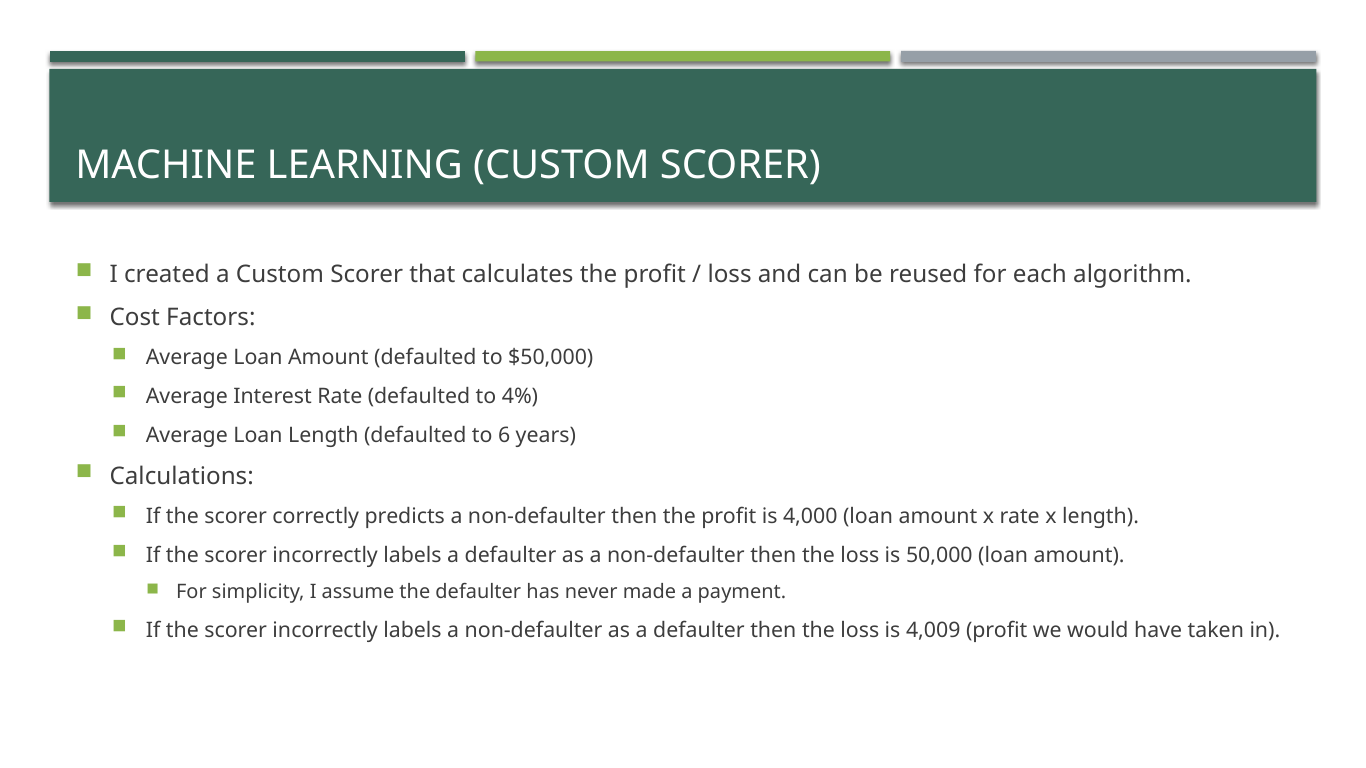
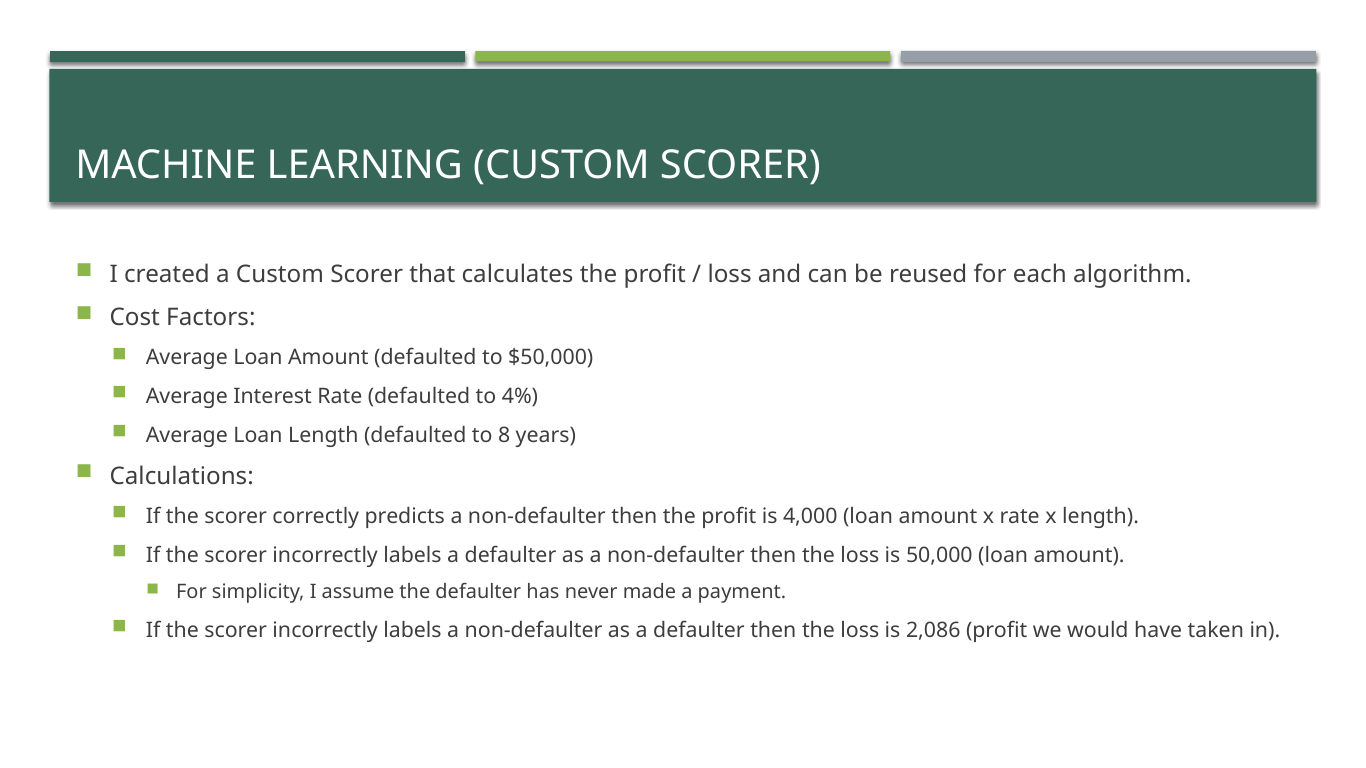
6: 6 -> 8 (504, 435)
4,009: 4,009 -> 2,086 (933, 631)
